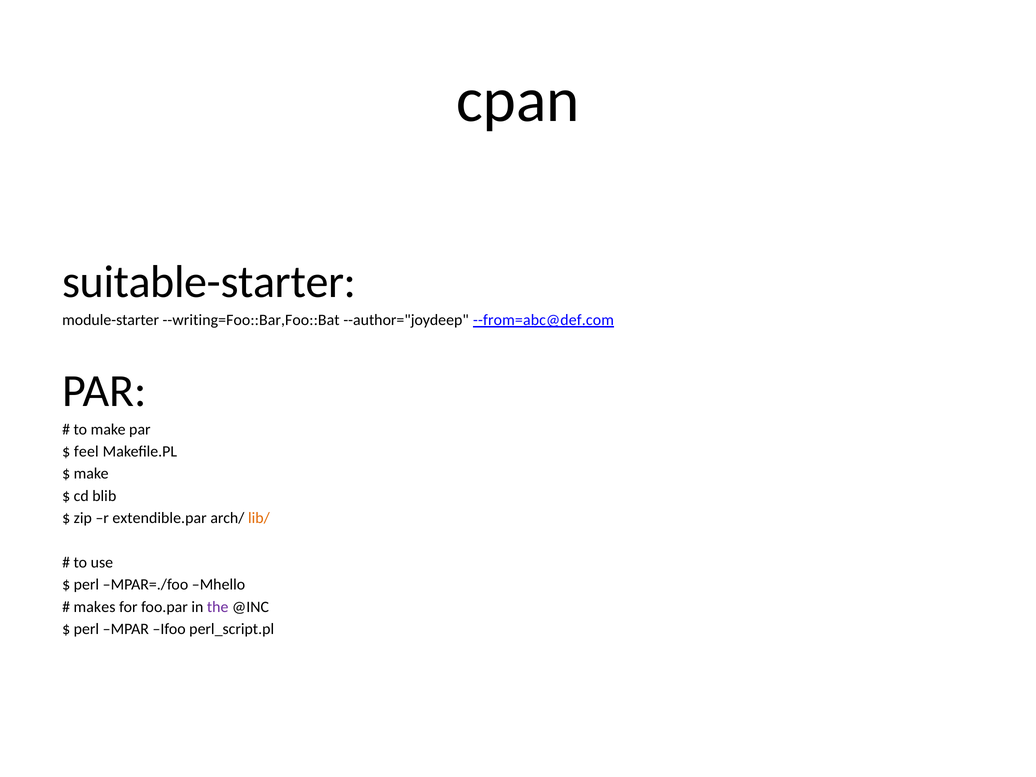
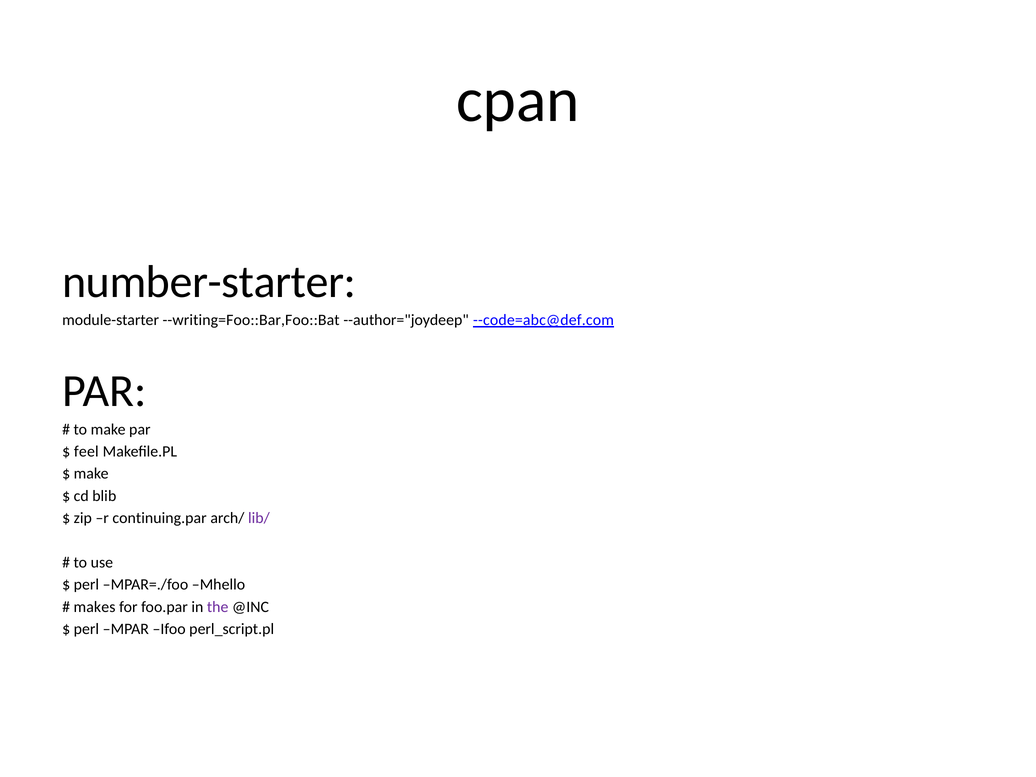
suitable-starter: suitable-starter -> number-starter (209, 282)
--from=abc@def.com: --from=abc@def.com -> --code=abc@def.com (543, 320)
extendible.par: extendible.par -> continuing.par (160, 518)
lib/ colour: orange -> purple (259, 518)
